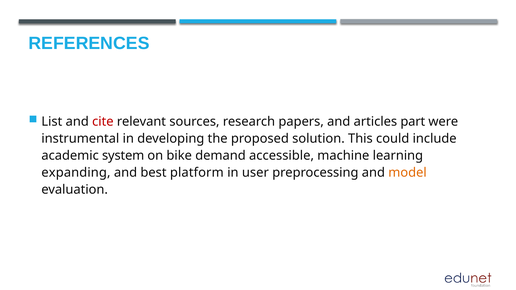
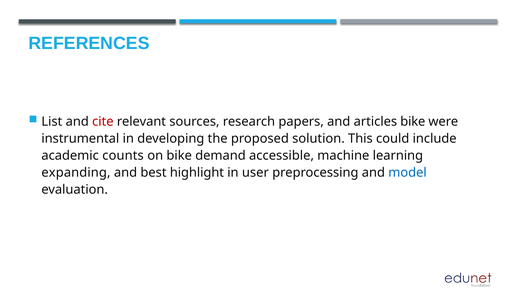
articles part: part -> bike (413, 122)
system: system -> counts (123, 156)
platform: platform -> highlight (197, 173)
model colour: orange -> blue (408, 173)
